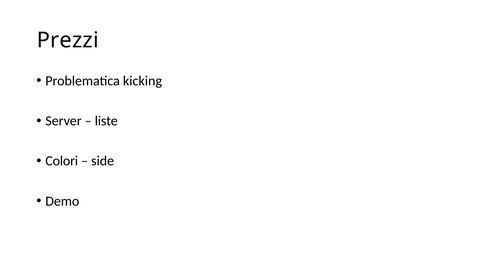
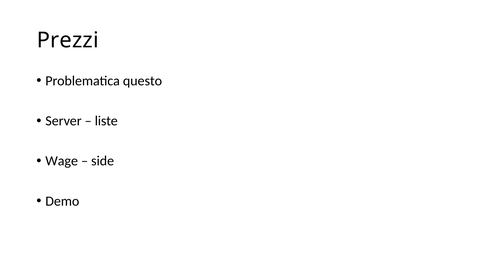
kicking: kicking -> questo (143, 81)
Colori: Colori -> Wage (62, 161)
